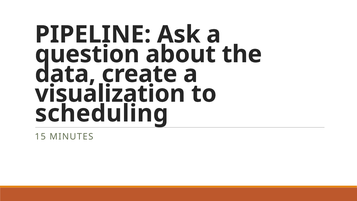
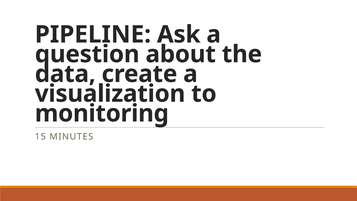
scheduling: scheduling -> monitoring (102, 113)
